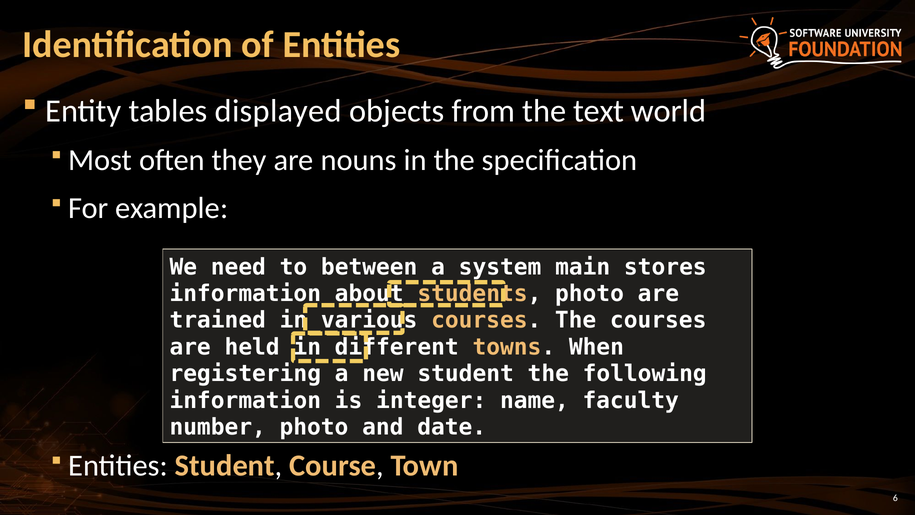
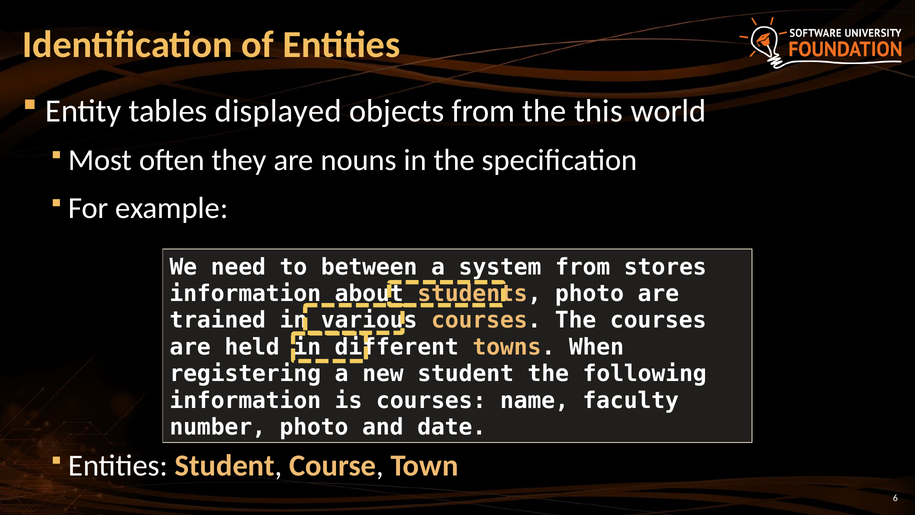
text: text -> this (598, 111)
system main: main -> from (583, 267)
is integer: integer -> courses (431, 400)
